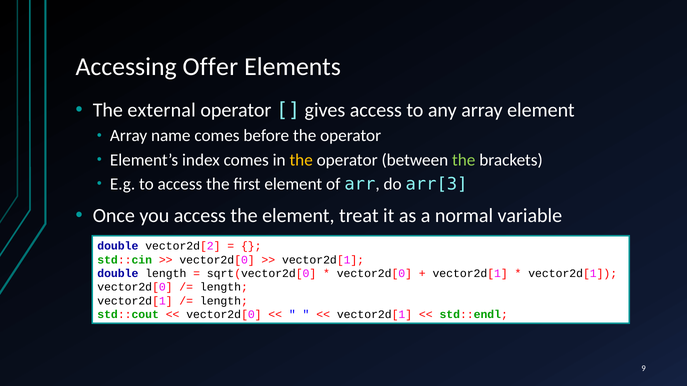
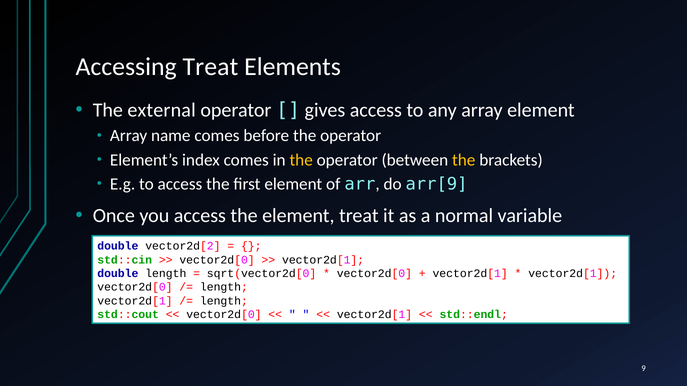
Accessing Offer: Offer -> Treat (210, 67)
the colour: light green -> yellow (464, 160)
arr[3: arr[3 -> arr[9 (437, 184)
